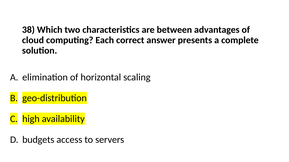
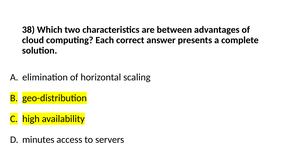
budgets: budgets -> minutes (38, 140)
